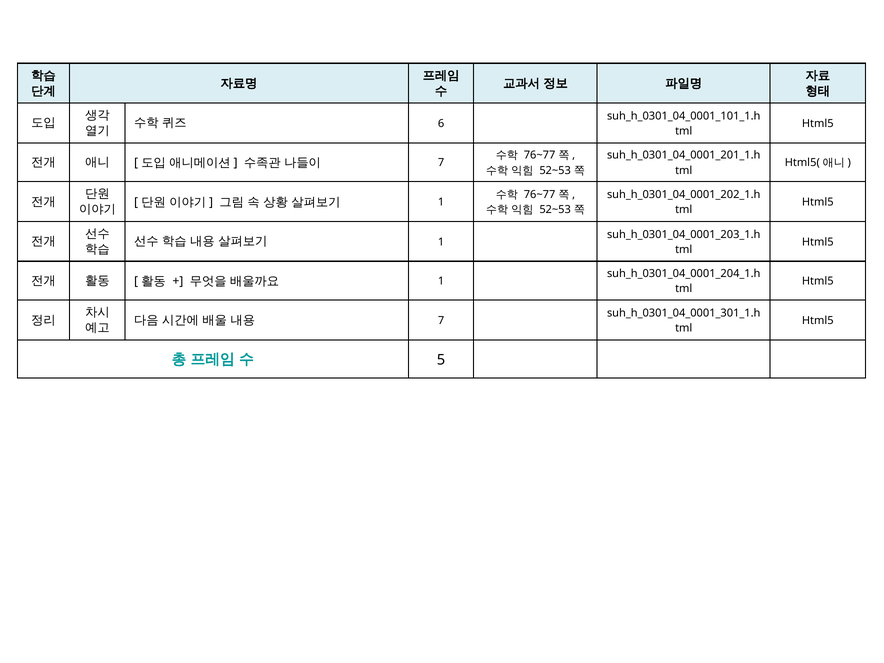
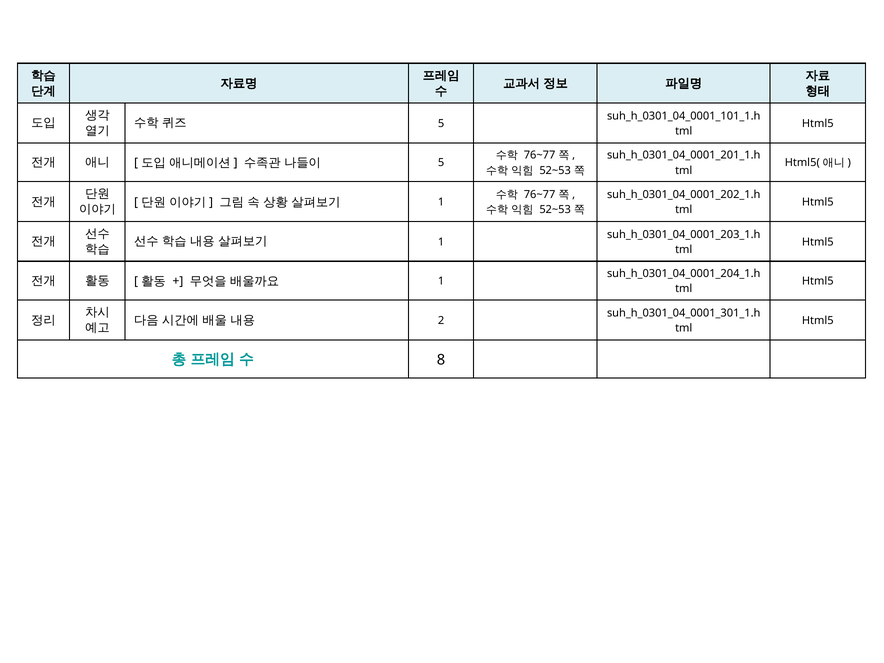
6: 6 -> 5 (441, 124)
7: 7 -> 5 (441, 163)
7: 7 -> 2 (441, 321)
5: 5 -> 8 (441, 360)
